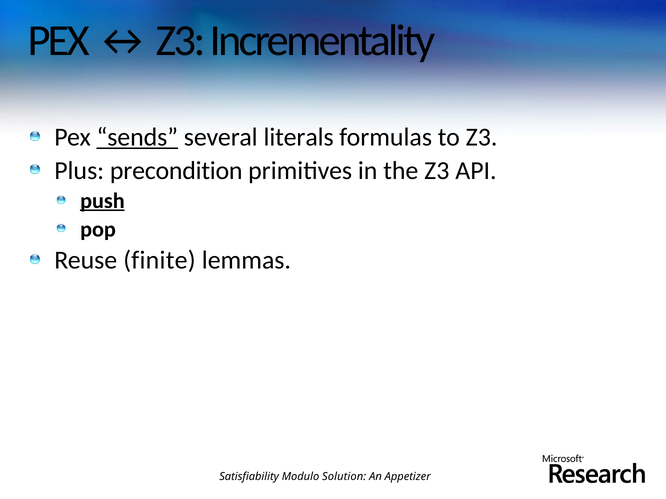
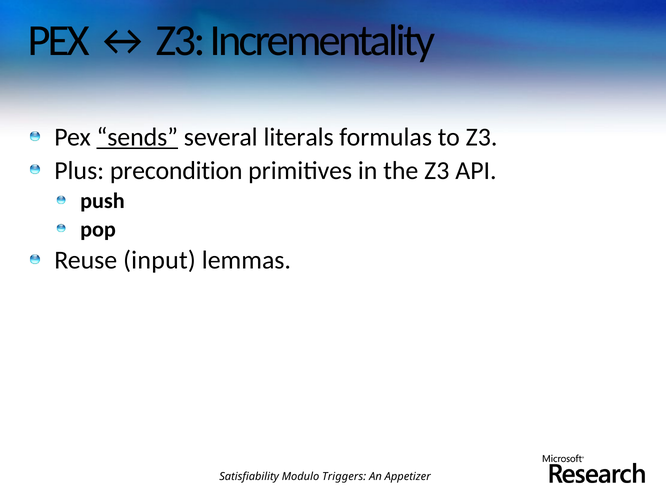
push underline: present -> none (102, 201)
finite: finite -> input (159, 261)
Solution: Solution -> Triggers (344, 477)
